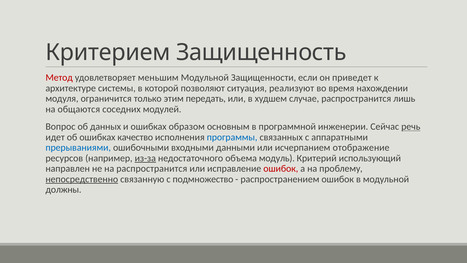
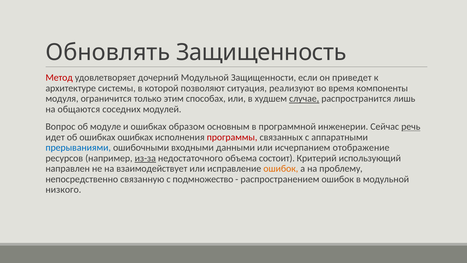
Критерием: Критерием -> Обновлять (108, 52)
меньшим: меньшим -> дочерний (158, 78)
нахождении: нахождении -> компоненты (382, 88)
передать: передать -> способах (206, 99)
случае underline: none -> present (304, 99)
данных: данных -> модуле (106, 126)
ошибках качество: качество -> ошибках (135, 137)
программы colour: blue -> red (232, 137)
модуль: модуль -> состоит (277, 158)
на распространится: распространится -> взаимодействует (152, 169)
ошибок colour: red -> orange (281, 169)
непосредственно underline: present -> none (82, 179)
должны: должны -> низкого (63, 190)
